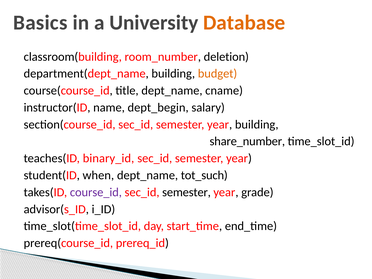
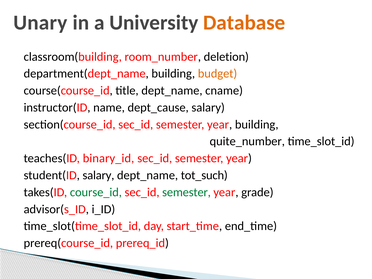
Basics: Basics -> Unary (40, 23)
dept_begin: dept_begin -> dept_cause (158, 108)
share_number: share_number -> quite_number (247, 141)
student(ID when: when -> salary (98, 175)
course_id colour: purple -> green (96, 192)
semester colour: black -> green (187, 192)
